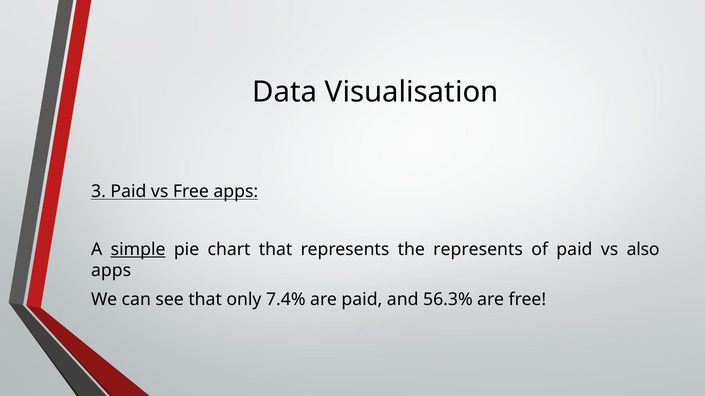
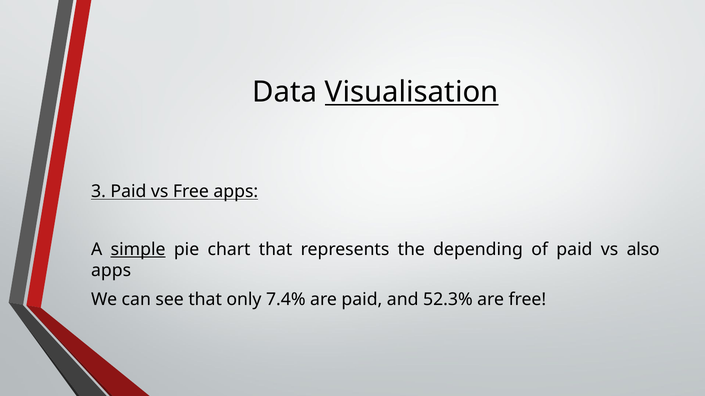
Visualisation underline: none -> present (412, 92)
the represents: represents -> depending (478, 250)
56.3%: 56.3% -> 52.3% (448, 300)
